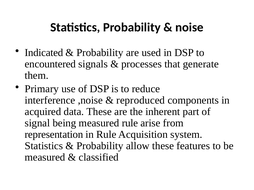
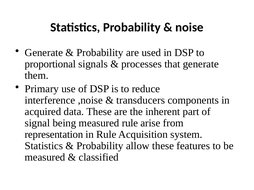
Indicated: Indicated -> Generate (44, 53)
encountered: encountered -> proportional (50, 64)
reproduced: reproduced -> transducers (141, 101)
